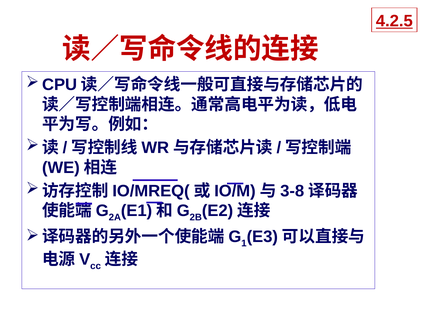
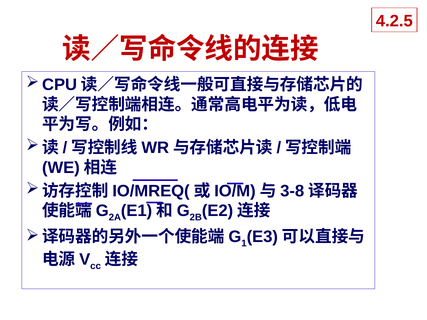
4.2.5 underline: present -> none (394, 21)
